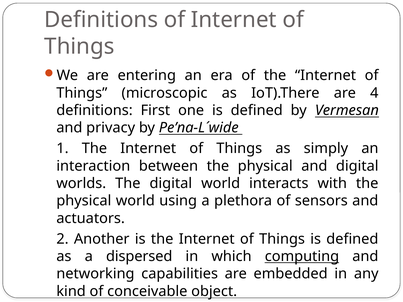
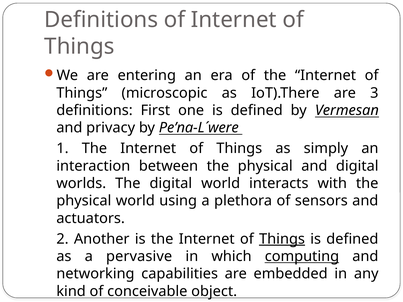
4: 4 -> 3 (374, 93)
Pe’na-L´wide: Pe’na-L´wide -> Pe’na-L´were (199, 128)
Things underline: none -> present (282, 239)
dispersed: dispersed -> pervasive (139, 257)
